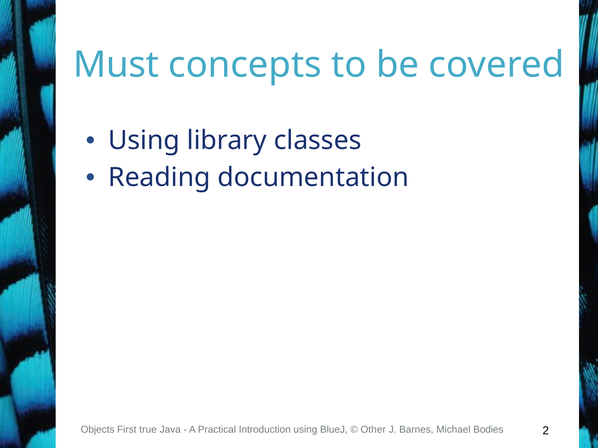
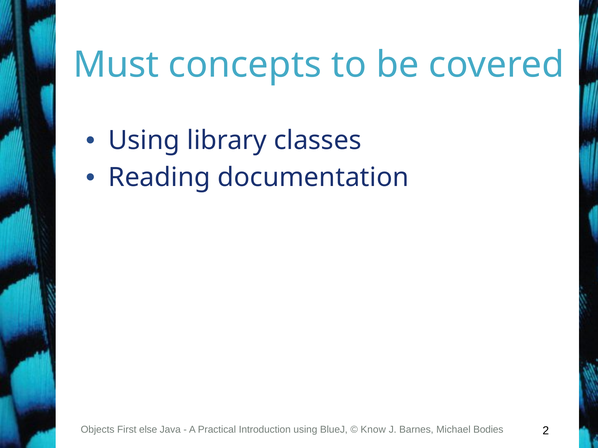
true: true -> else (148, 430)
Other: Other -> Know (373, 430)
